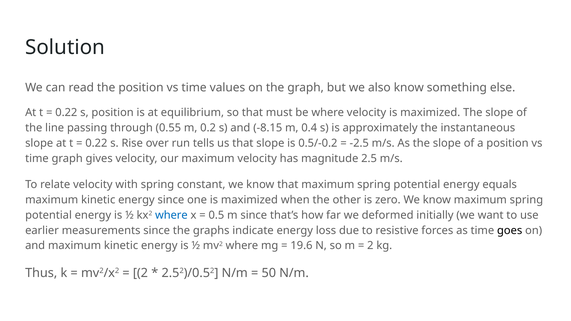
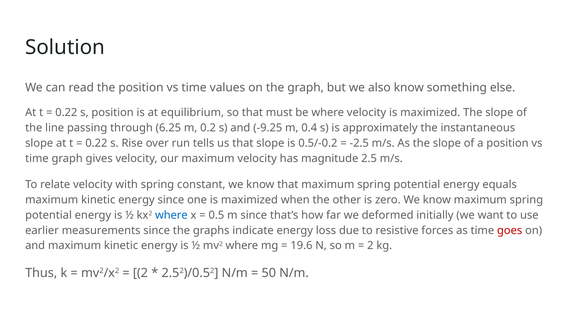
0.55: 0.55 -> 6.25 (168, 128)
-8.15: -8.15 -> -9.25 (268, 128)
goes colour: black -> red (510, 230)
